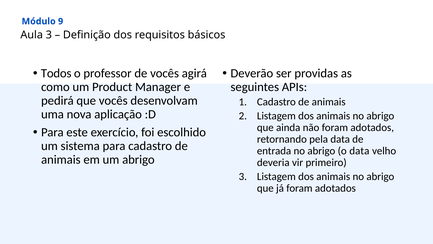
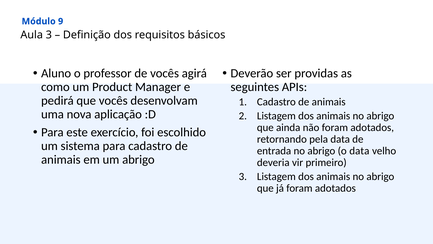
Todos: Todos -> Aluno (56, 73)
